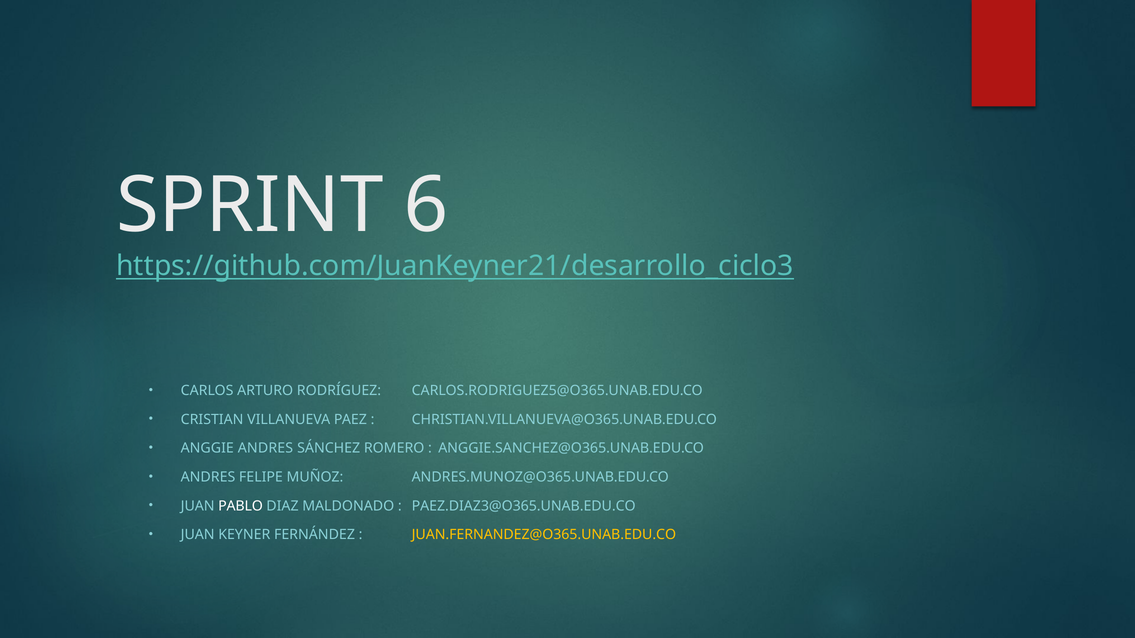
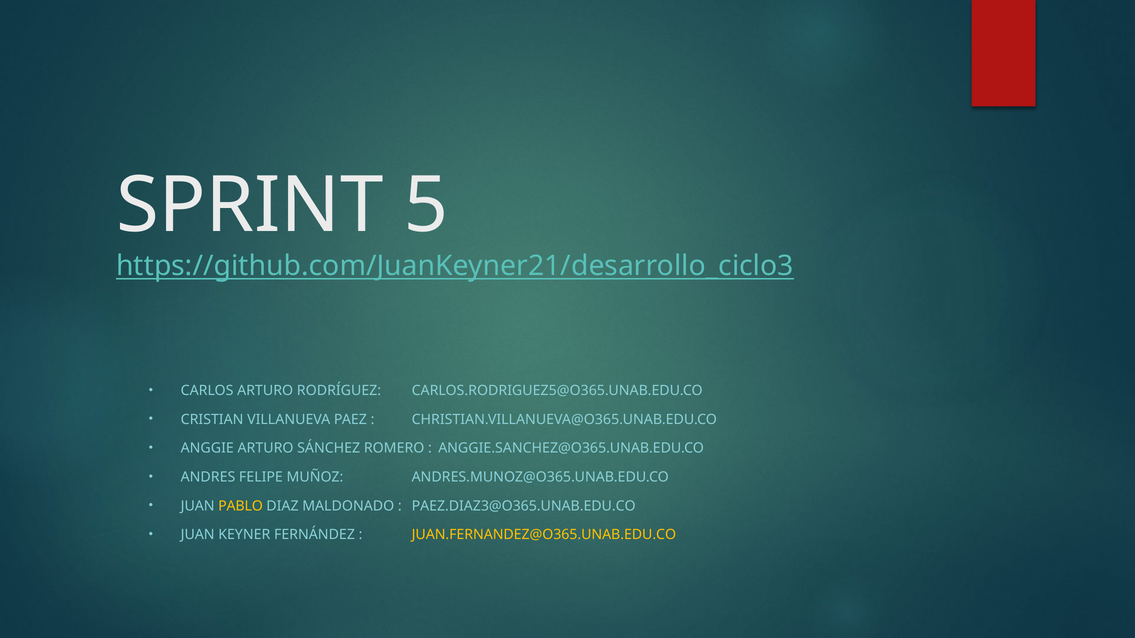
6: 6 -> 5 (426, 206)
ANGGIE ANDRES: ANDRES -> ARTURO (266, 449)
PABLO colour: white -> yellow (241, 506)
